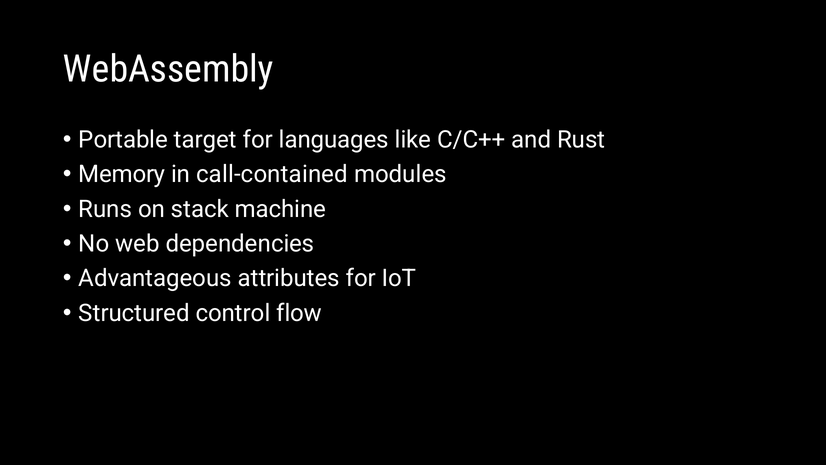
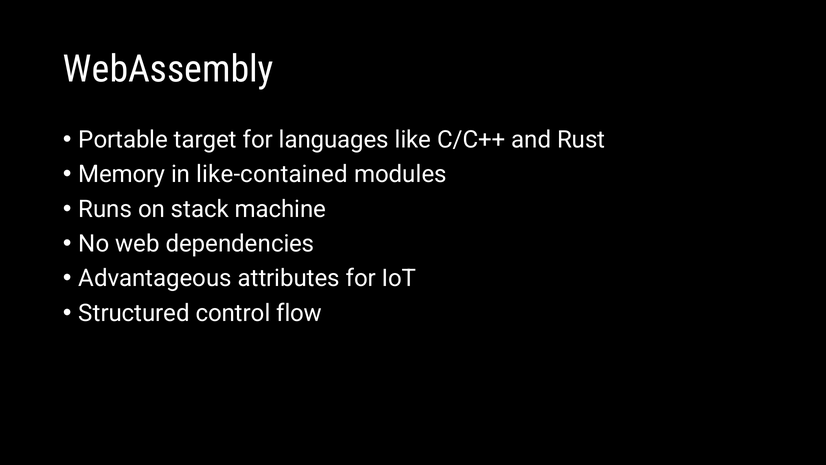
call-contained: call-contained -> like-contained (272, 174)
